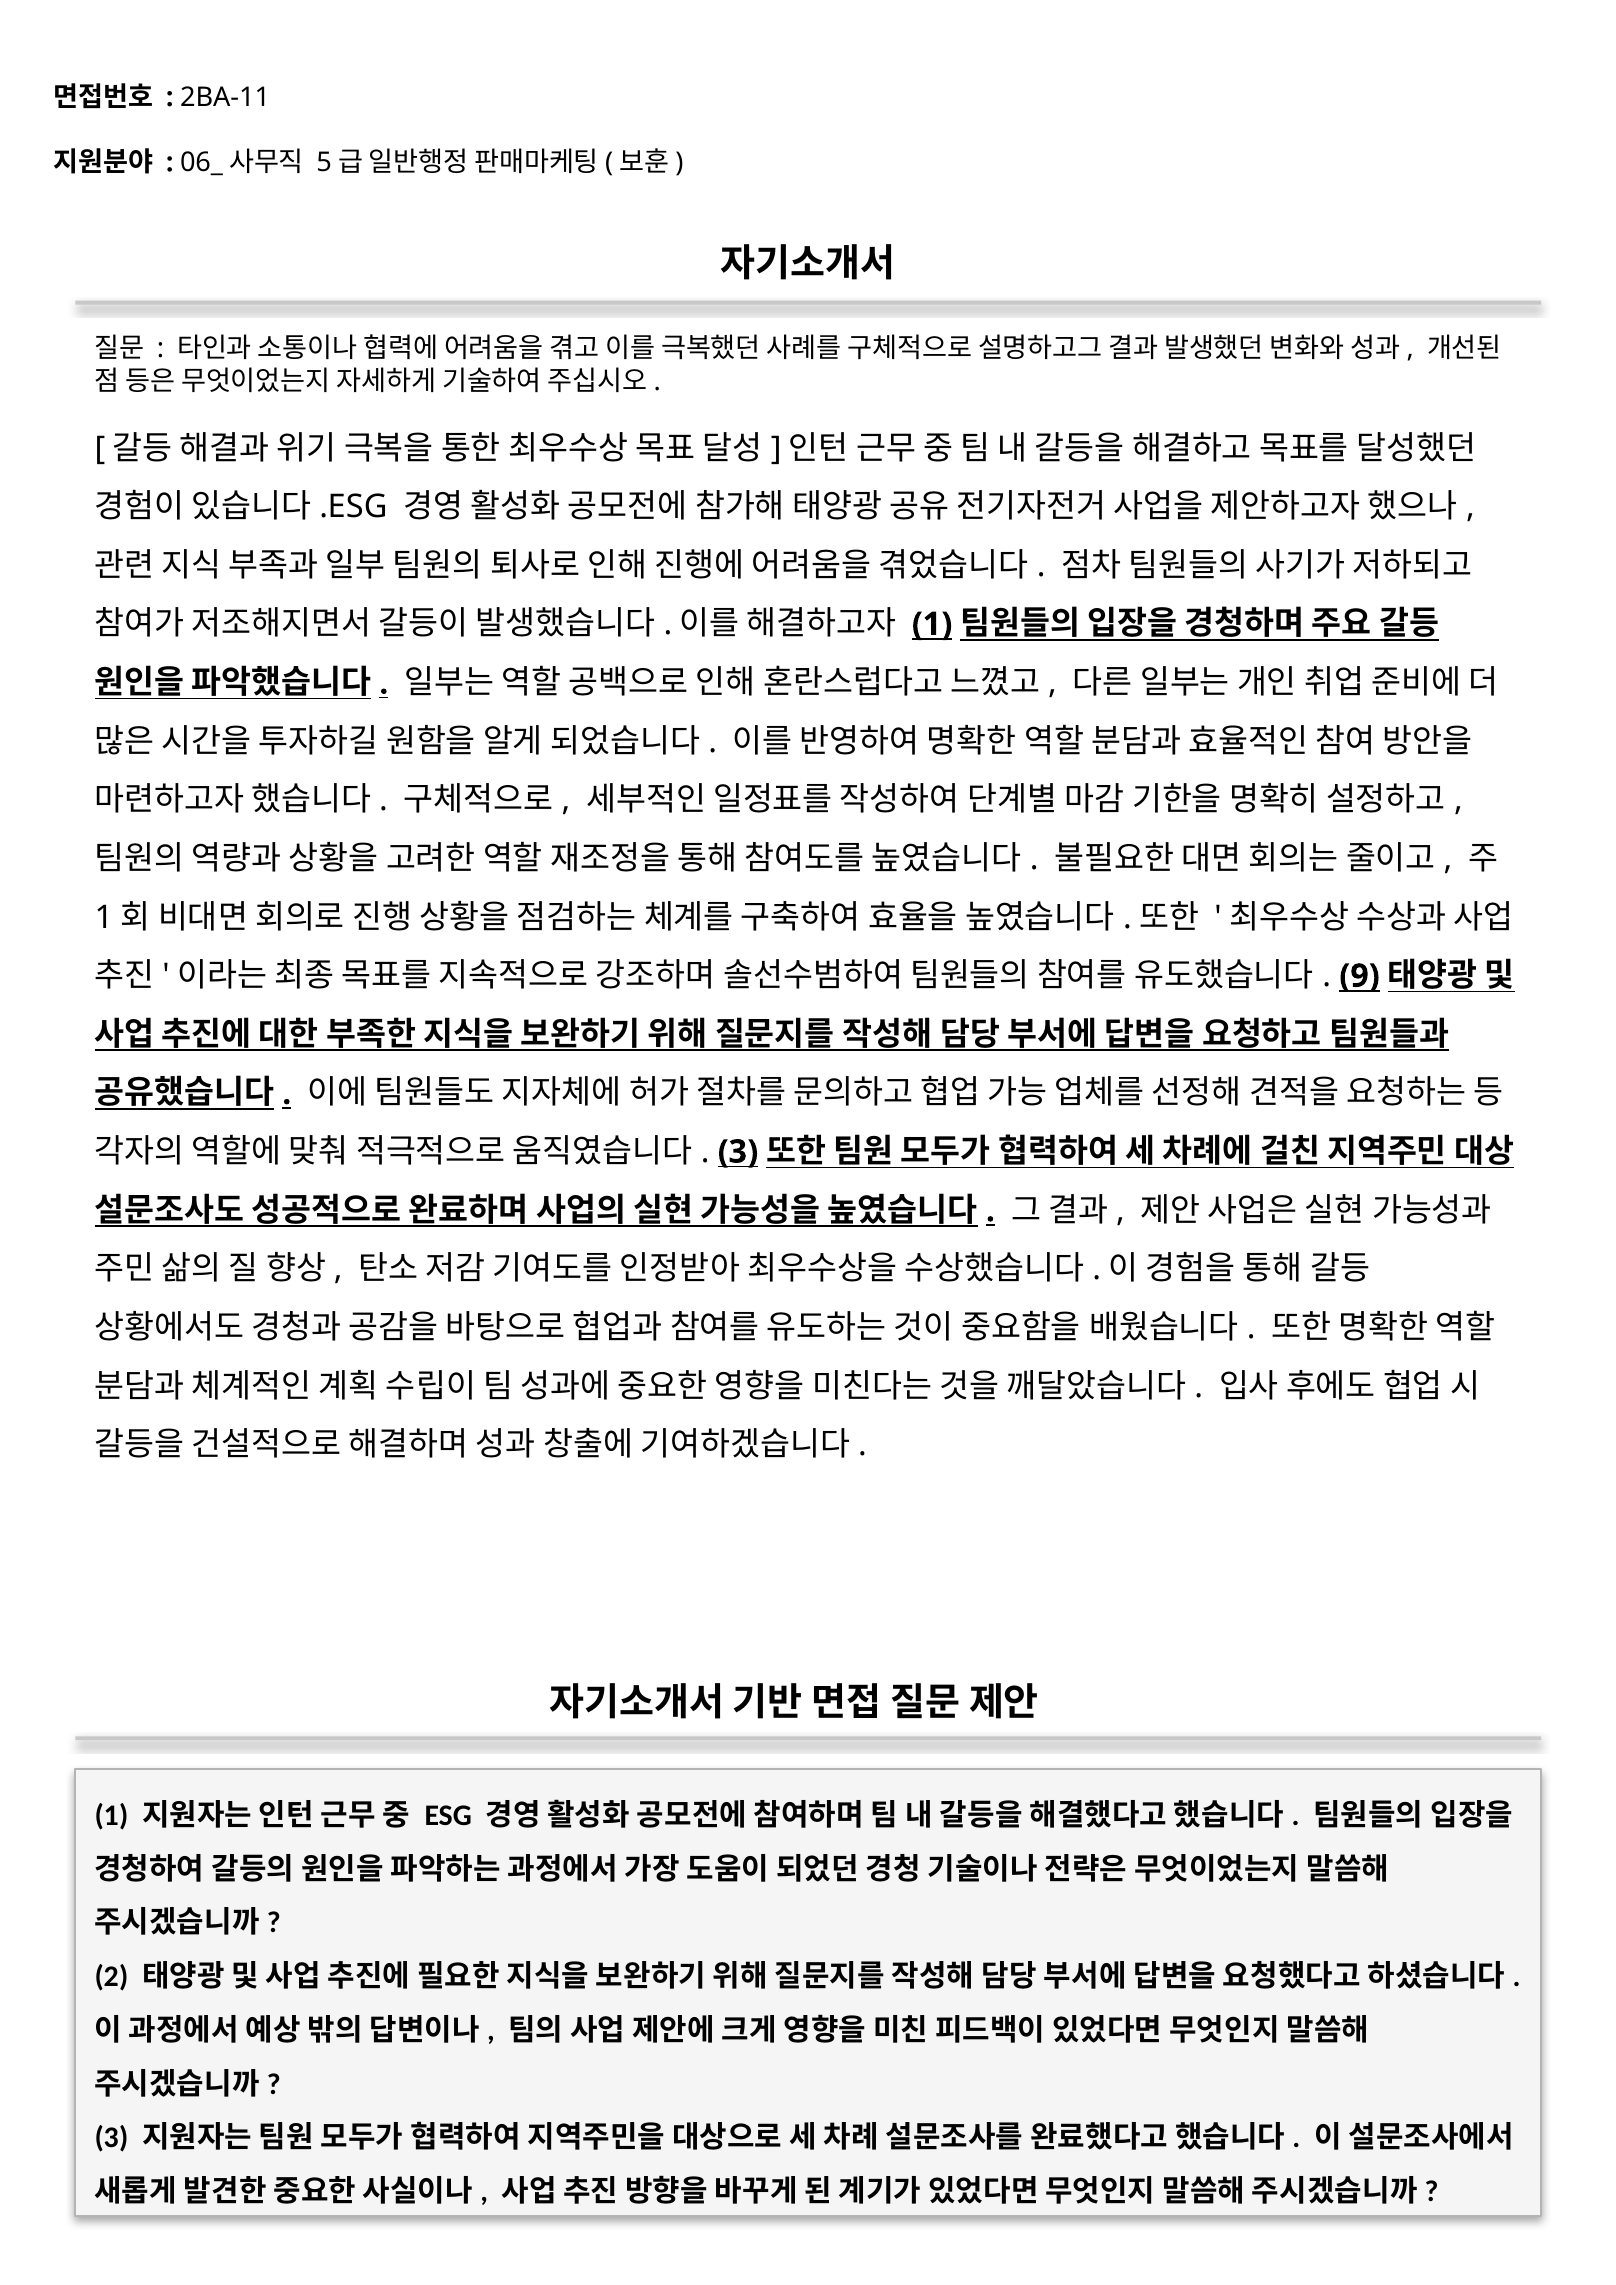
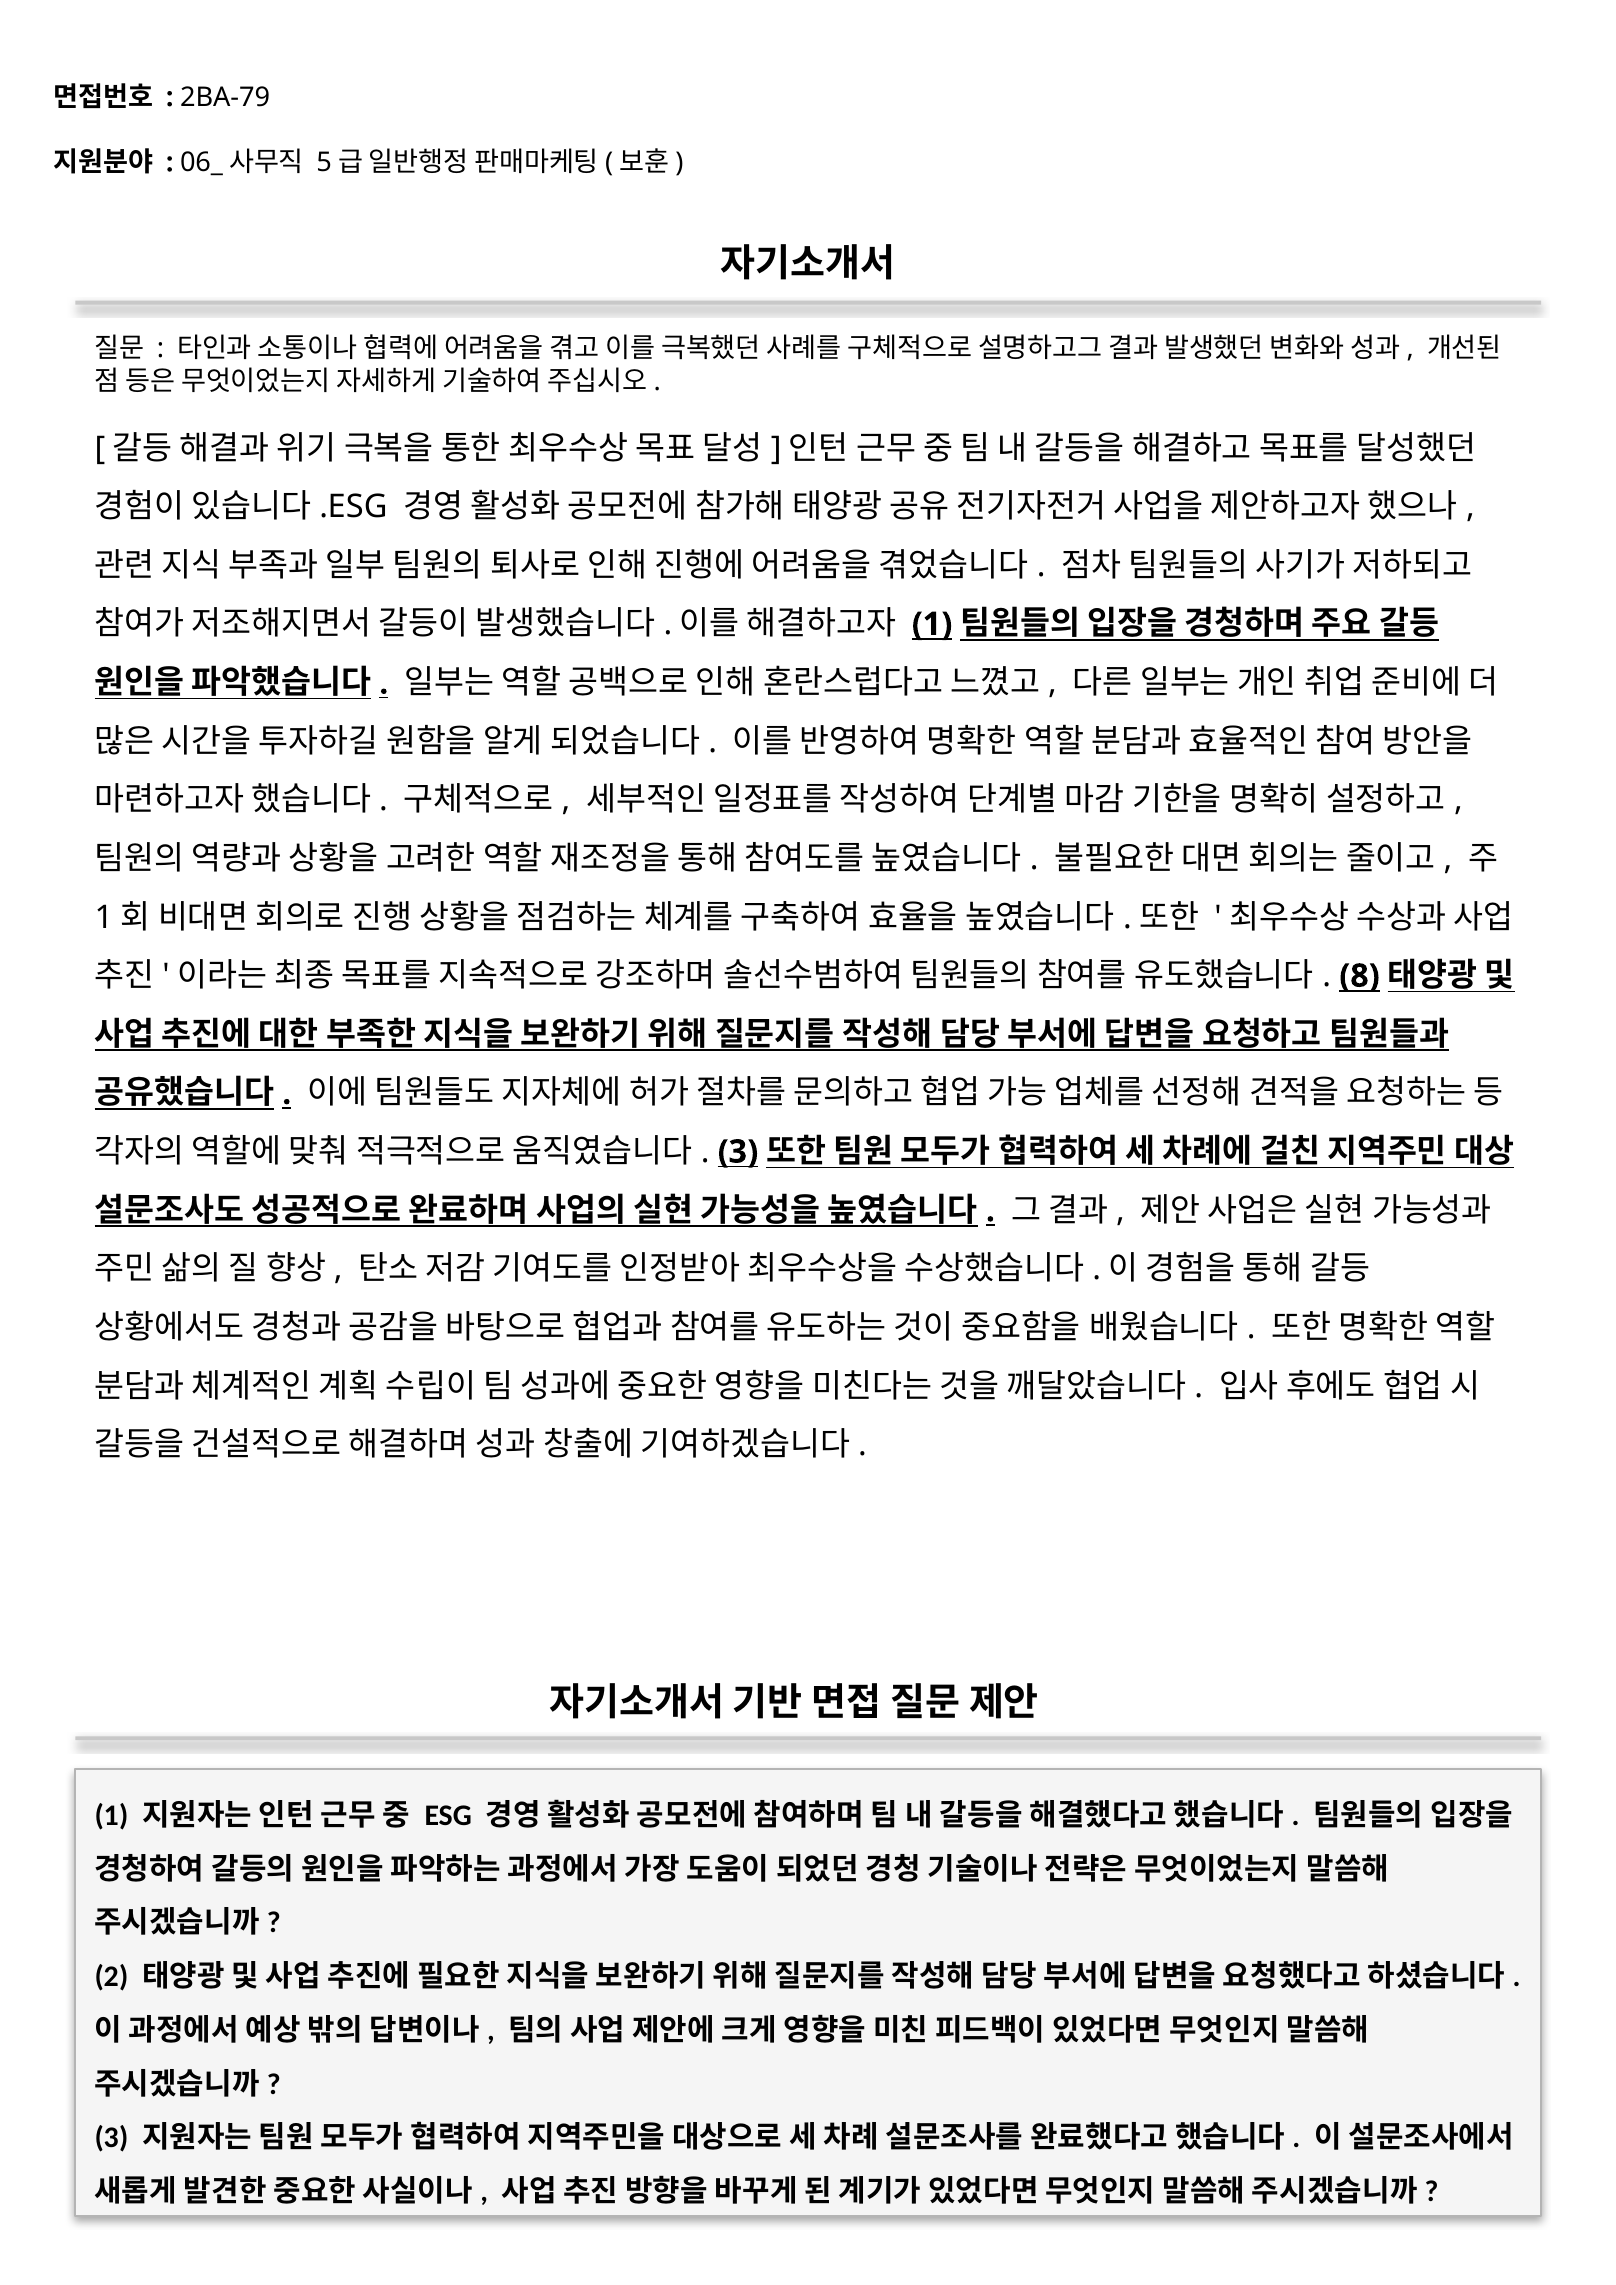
2BA-11: 2BA-11 -> 2BA-79 (225, 97)
9: 9 -> 8 (1360, 976)
